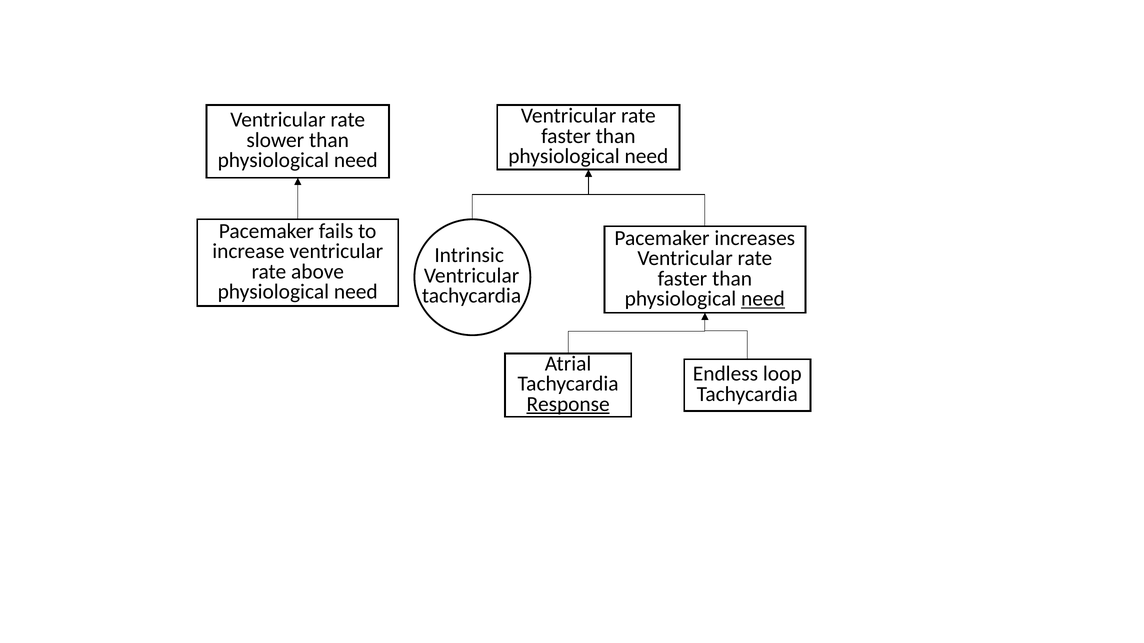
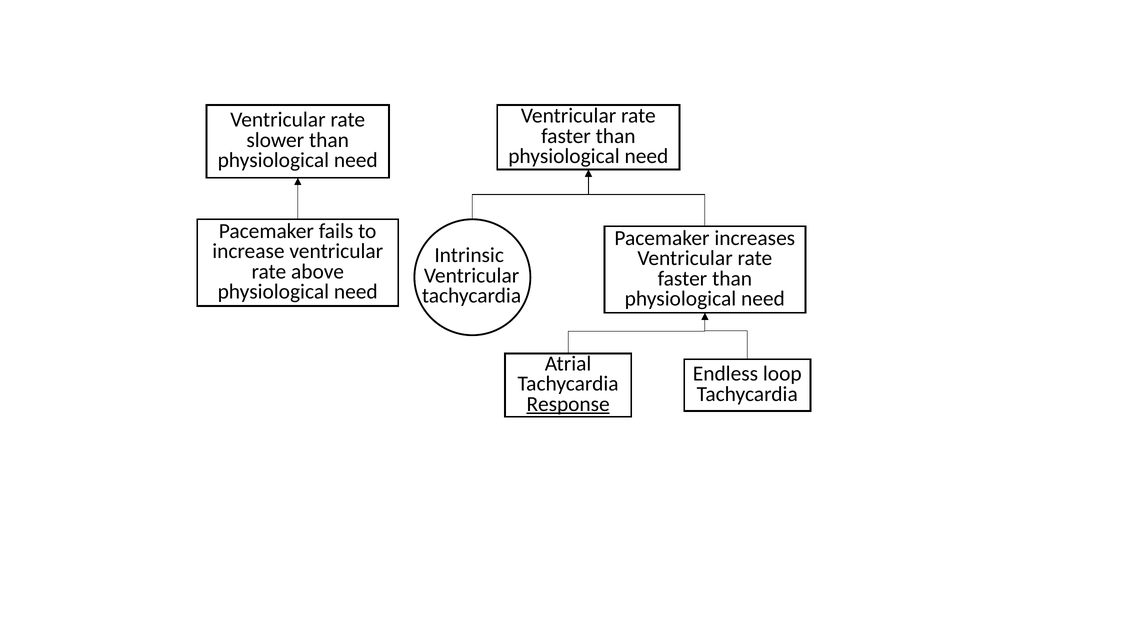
need underline: present -> none (763, 299)
